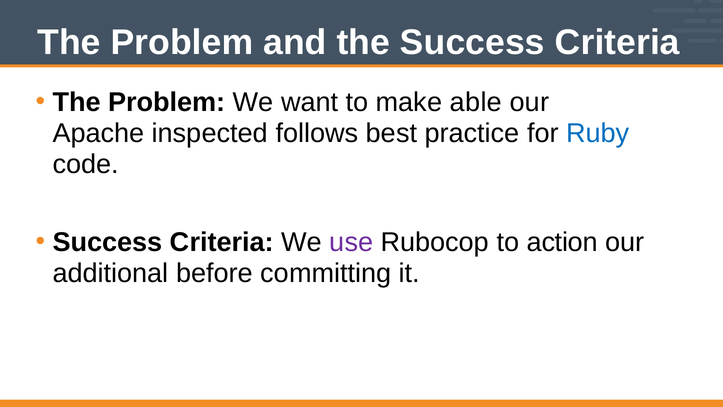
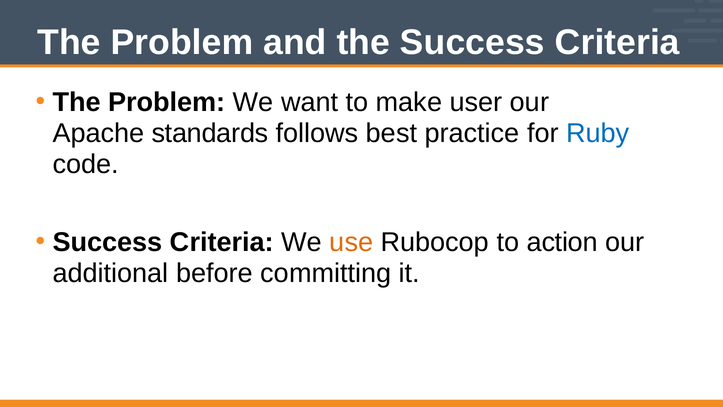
able: able -> user (476, 102)
inspected: inspected -> standards (210, 133)
use colour: purple -> orange (351, 242)
